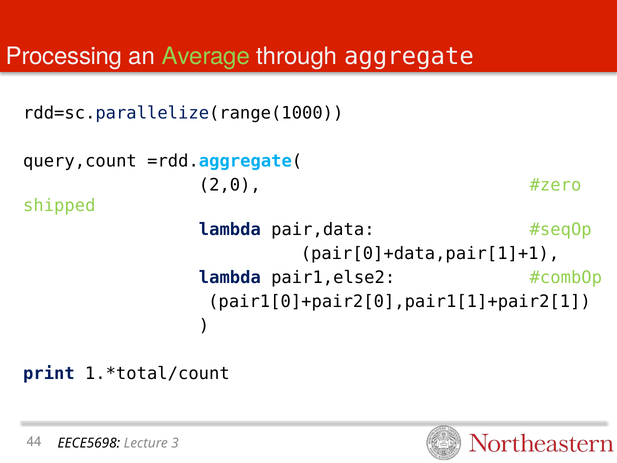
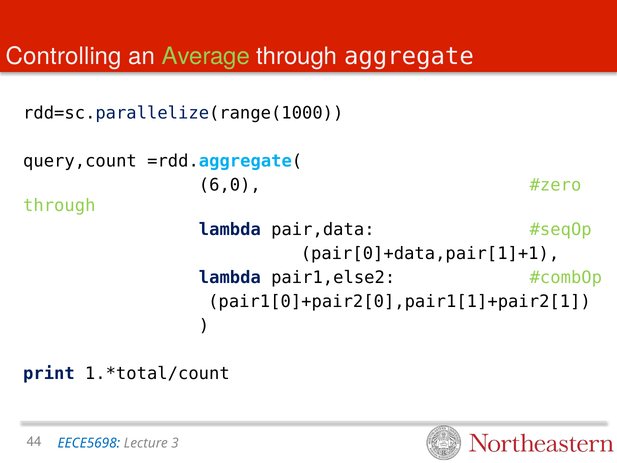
Processing: Processing -> Controlling (64, 56)
2,0: 2,0 -> 6,0 (230, 185)
shipped: shipped -> through (59, 205)
EECE5698 colour: black -> blue (89, 443)
